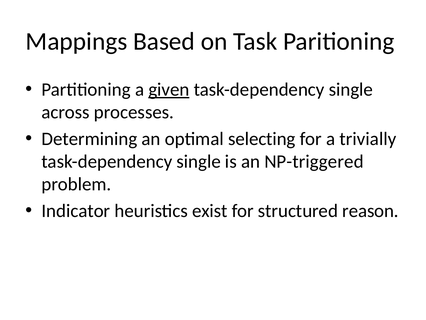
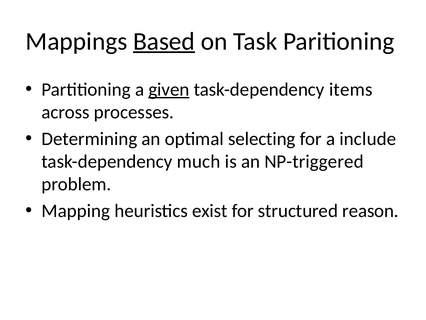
Based underline: none -> present (164, 41)
single: single -> items (351, 89)
trivially: trivially -> include (368, 139)
single: single -> much (199, 161)
Indicator: Indicator -> Mapping (76, 211)
